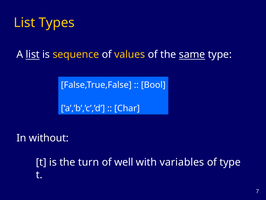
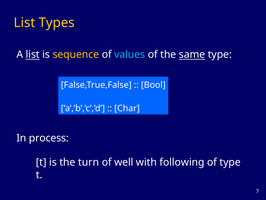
values colour: yellow -> light blue (130, 54)
without: without -> process (49, 138)
variables: variables -> following (182, 162)
